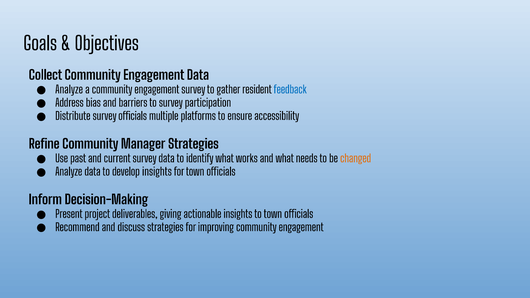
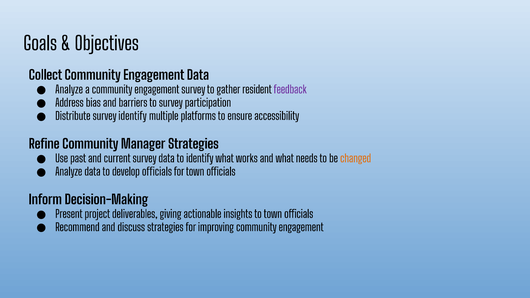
feedback colour: blue -> purple (290, 90)
survey officials: officials -> identify (132, 116)
develop insights: insights -> officials (157, 172)
